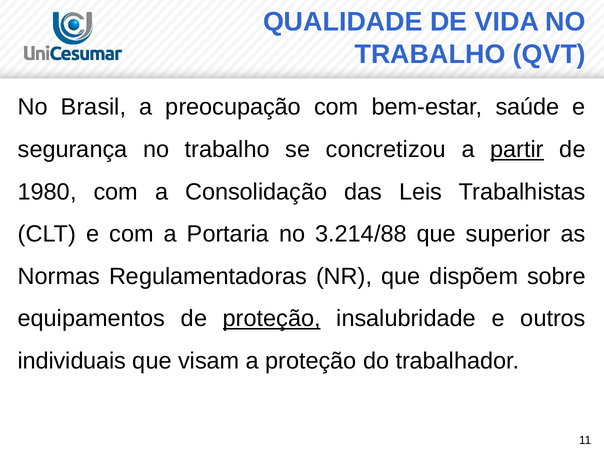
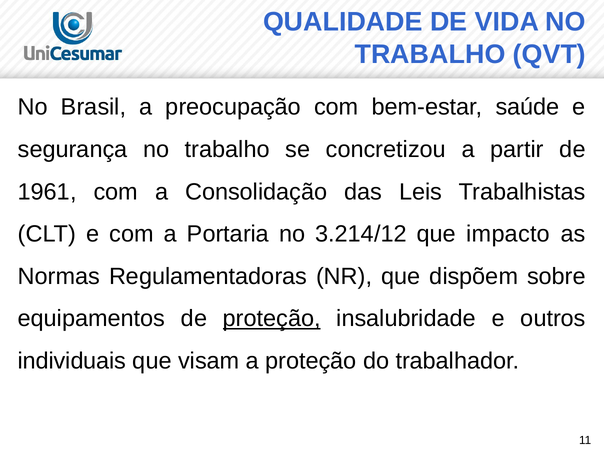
partir underline: present -> none (517, 150)
1980: 1980 -> 1961 (47, 192)
3.214/88: 3.214/88 -> 3.214/12 (361, 234)
superior: superior -> impacto (508, 234)
